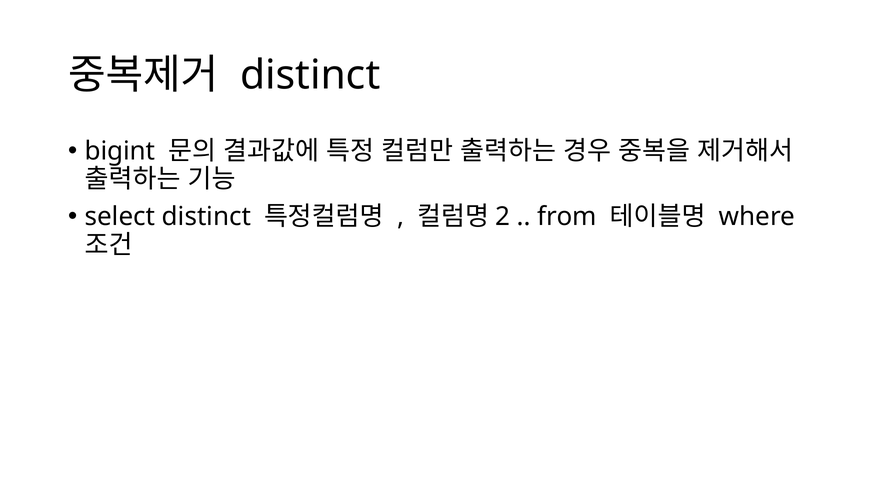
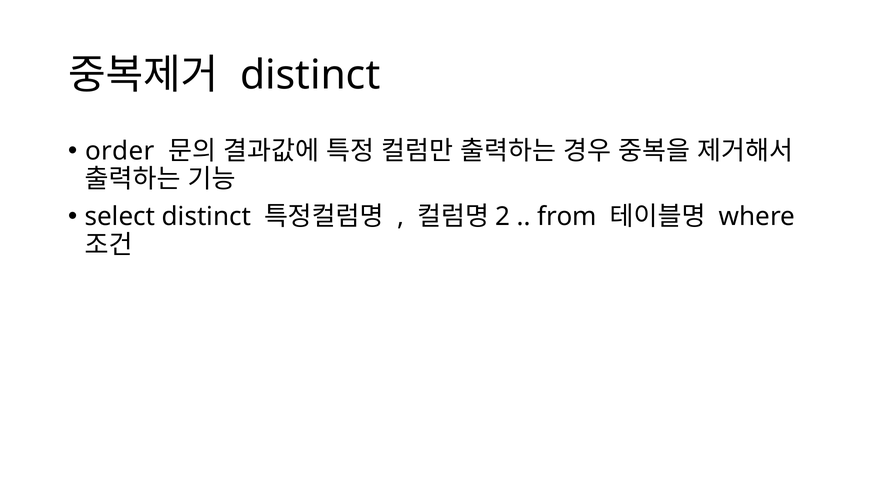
bigint: bigint -> order (120, 151)
